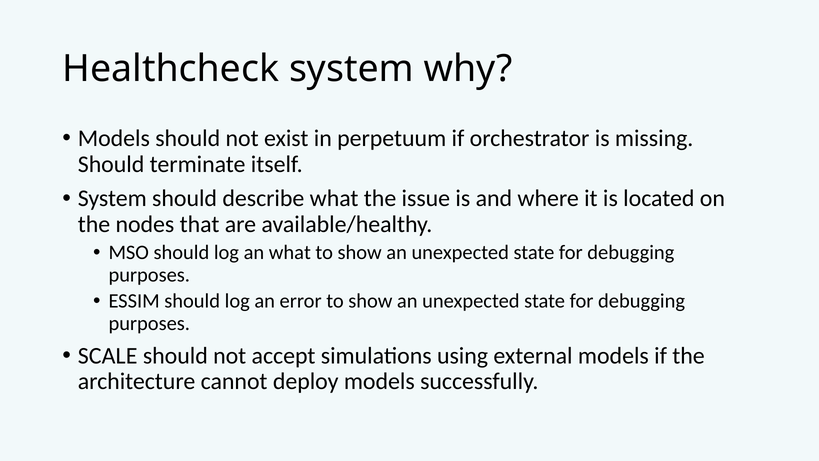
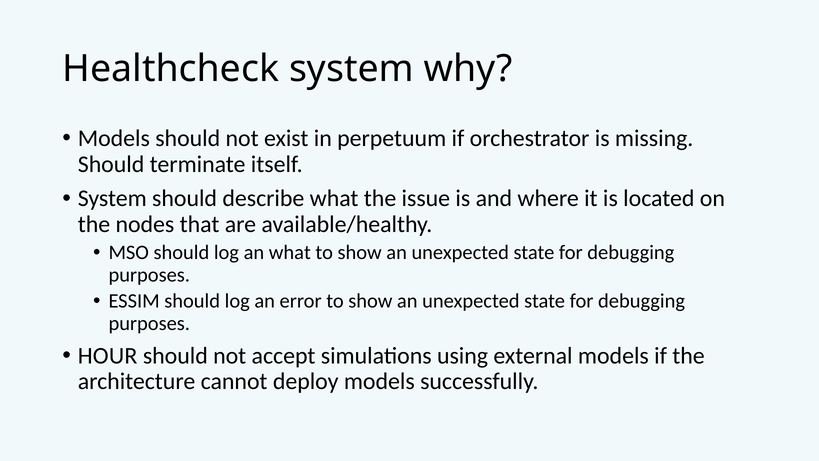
SCALE: SCALE -> HOUR (108, 355)
